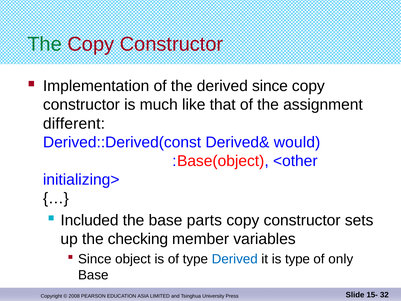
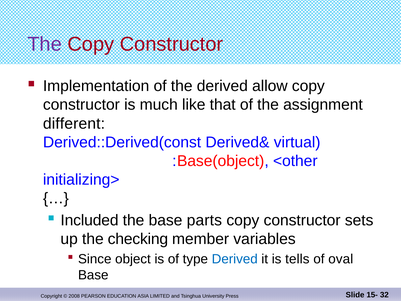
The colour: green -> purple (45, 44)
derived since: since -> allow (270, 86)
would: would -> virtual (297, 142)
is type: type -> tells (297, 259)
only: only -> oval (341, 259)
